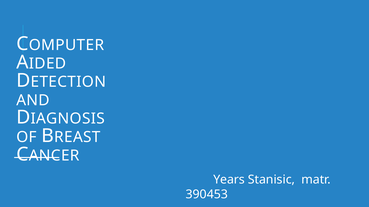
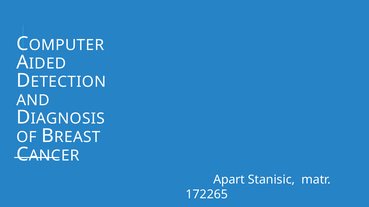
Years: Years -> Apart (229, 180)
390453: 390453 -> 172265 (207, 195)
